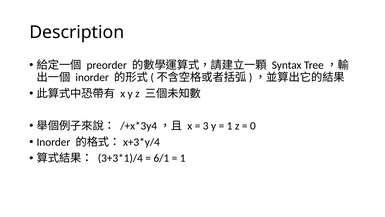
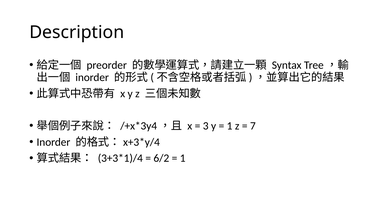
0: 0 -> 7 (253, 126)
6/1: 6/1 -> 6/2 (161, 158)
